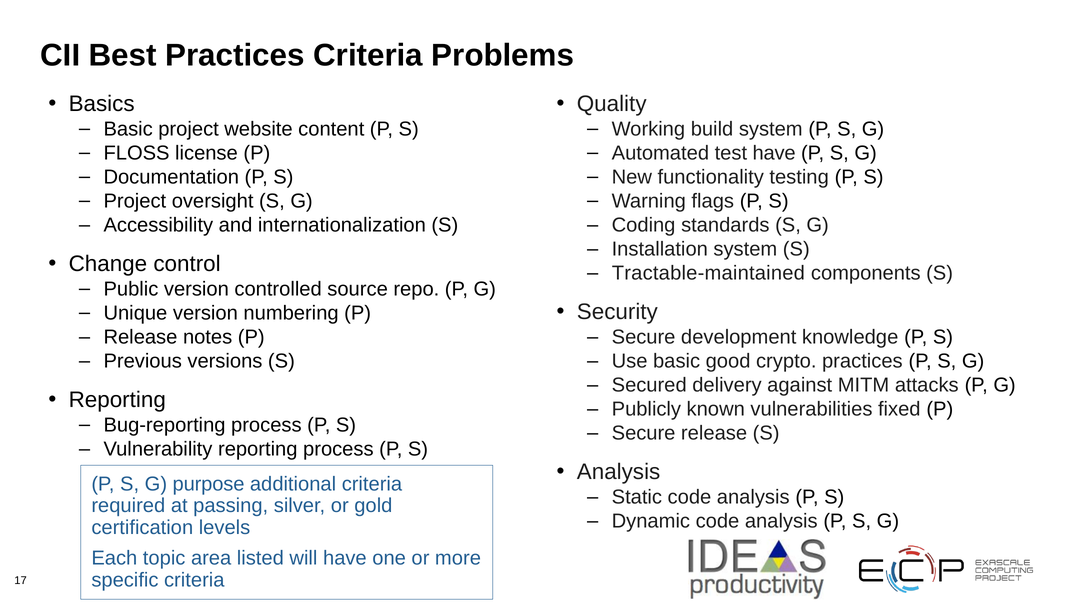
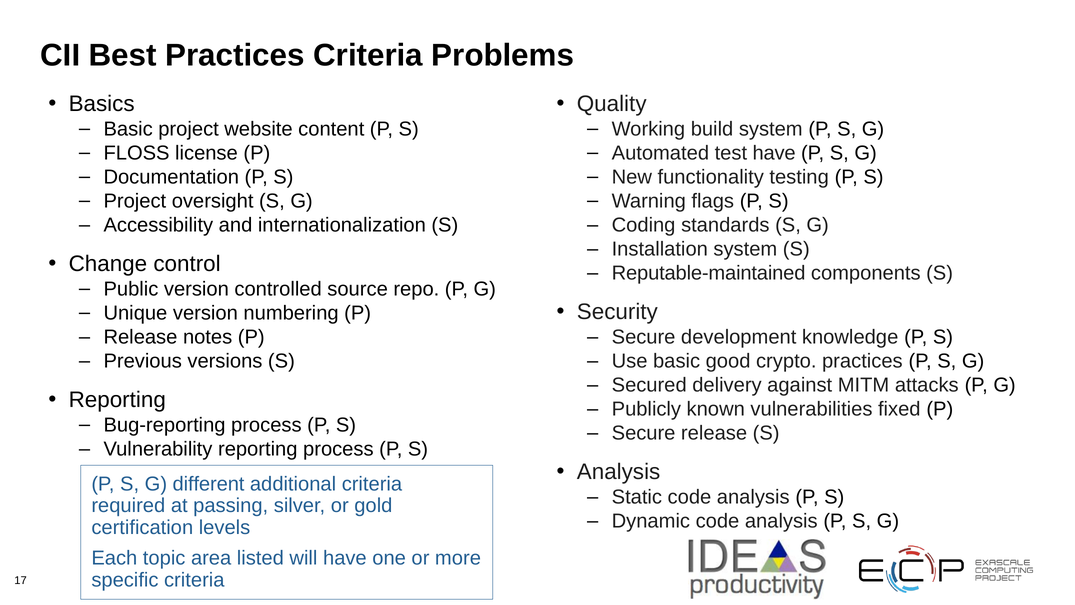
Tractable-maintained: Tractable-maintained -> Reputable-maintained (709, 273)
purpose: purpose -> different (209, 484)
